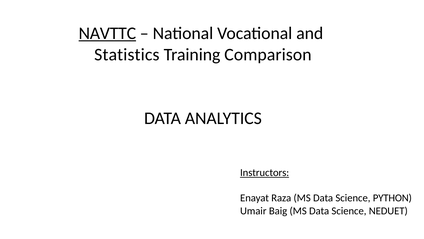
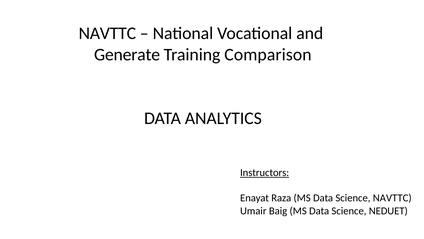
NAVTTC underline: present -> none (107, 33)
Statistics: Statistics -> Generate (127, 54)
Science PYTHON: PYTHON -> NAVTTC (392, 198)
